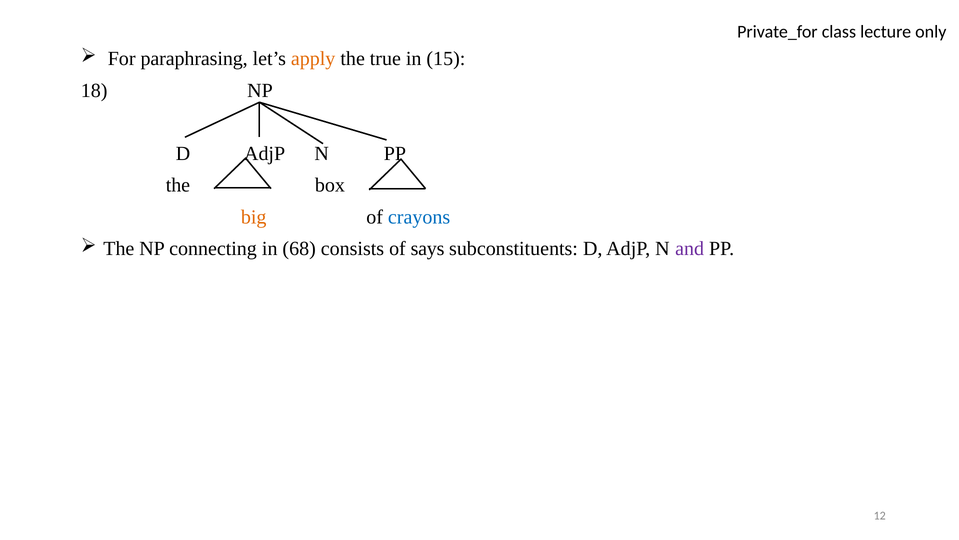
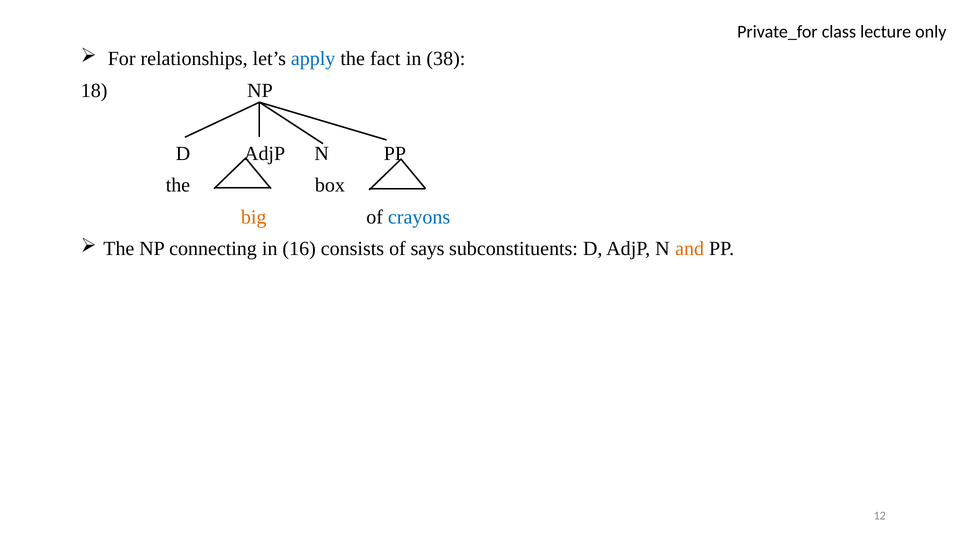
paraphrasing: paraphrasing -> relationships (194, 59)
apply colour: orange -> blue (313, 59)
true: true -> fact (385, 59)
15: 15 -> 38 (446, 59)
68: 68 -> 16 (299, 248)
and colour: purple -> orange (690, 248)
